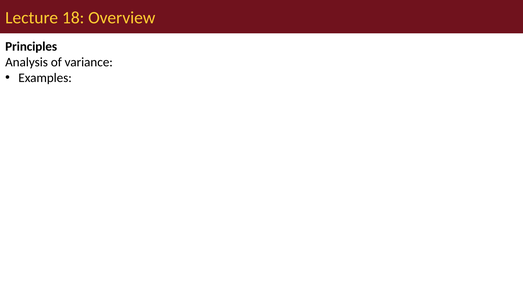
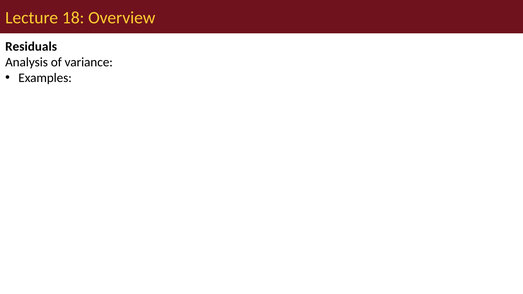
Principles: Principles -> Residuals (31, 47)
